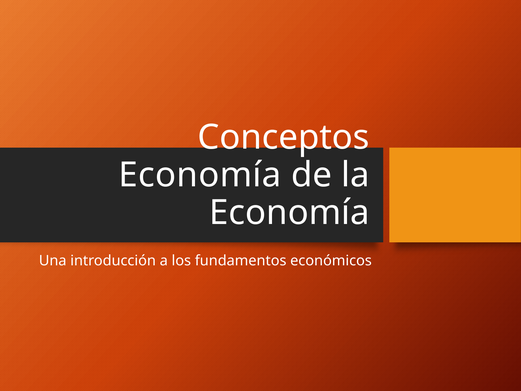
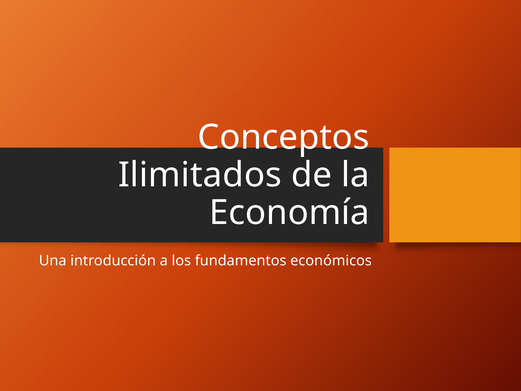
Economía: Economía -> Ilimitados (200, 175)
